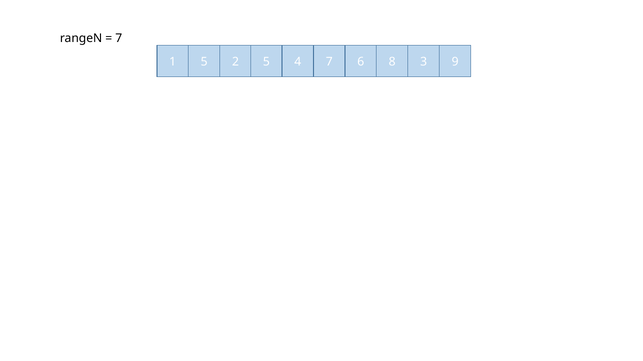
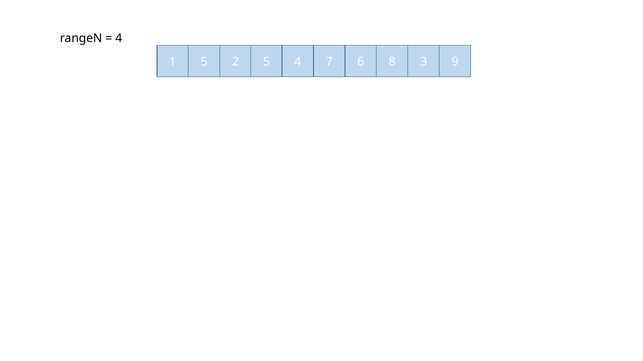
7: 7 -> 4 (119, 39)
